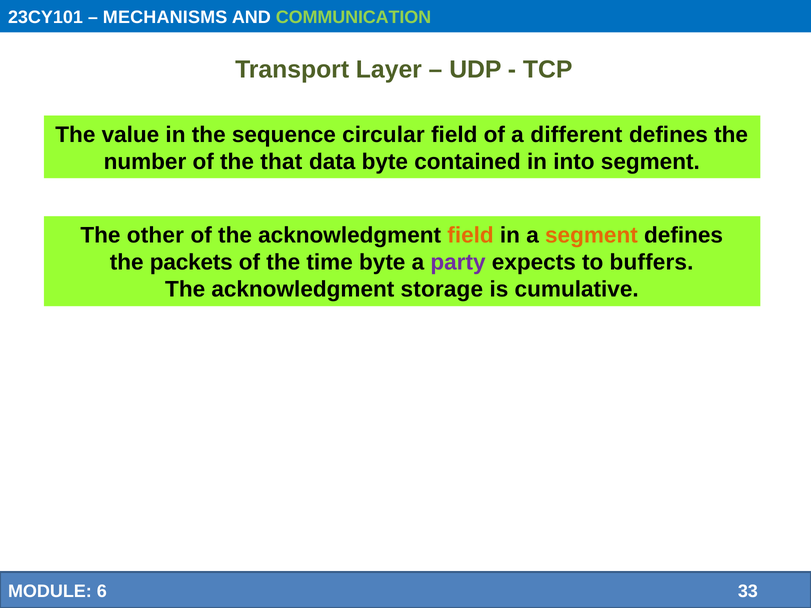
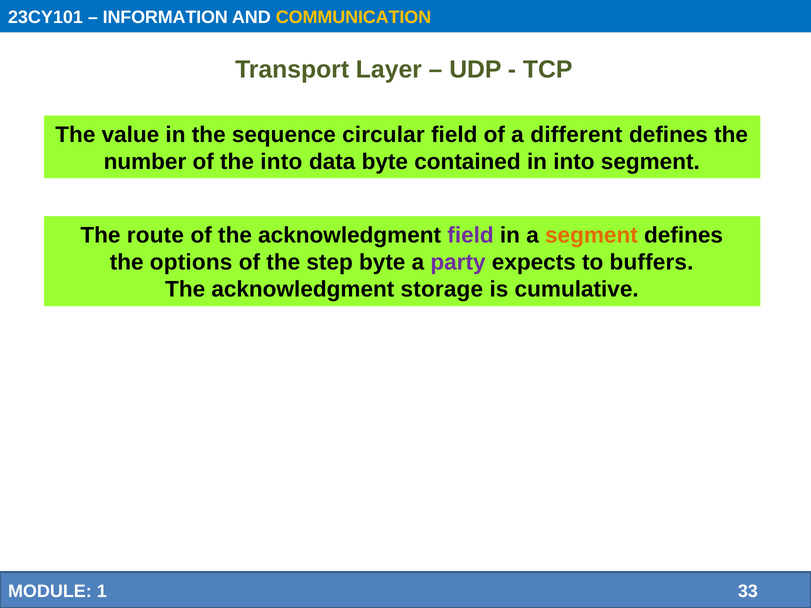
MECHANISMS: MECHANISMS -> INFORMATION (165, 17)
COMMUNICATION colour: light green -> yellow (353, 17)
the that: that -> into (281, 162)
other: other -> route (155, 235)
field colour: orange -> purple (471, 235)
packets: packets -> options (191, 262)
time: time -> step (330, 262)
6: 6 -> 1 (102, 592)
